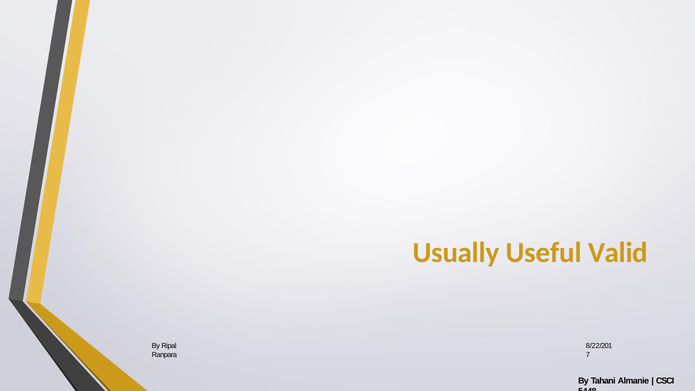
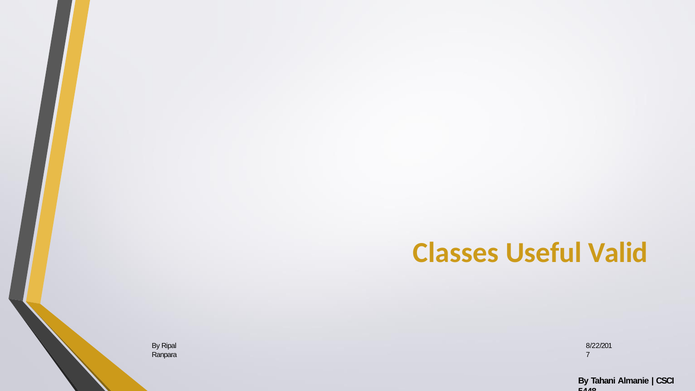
Usually: Usually -> Classes (456, 253)
